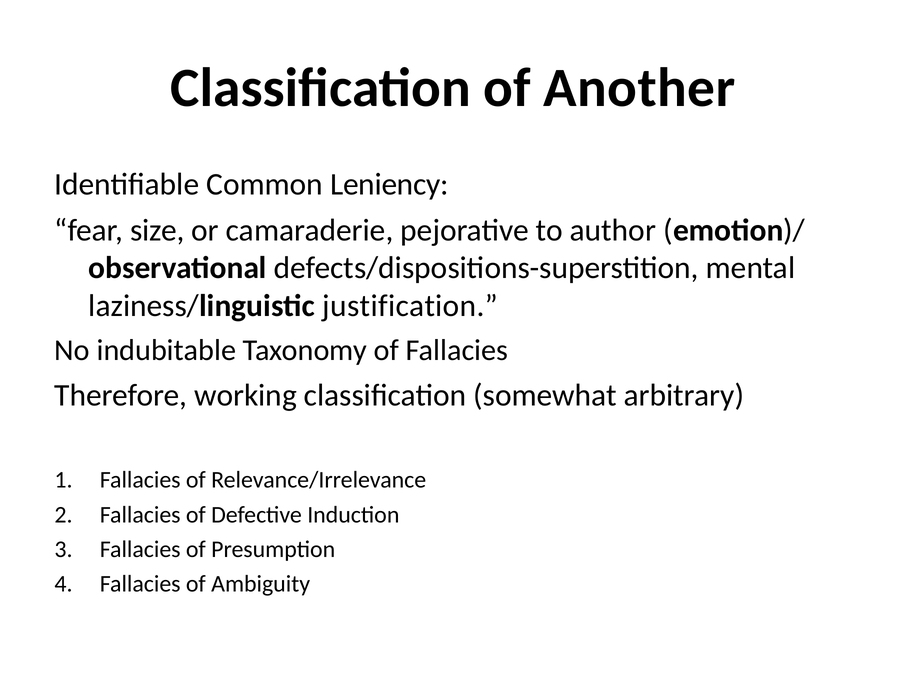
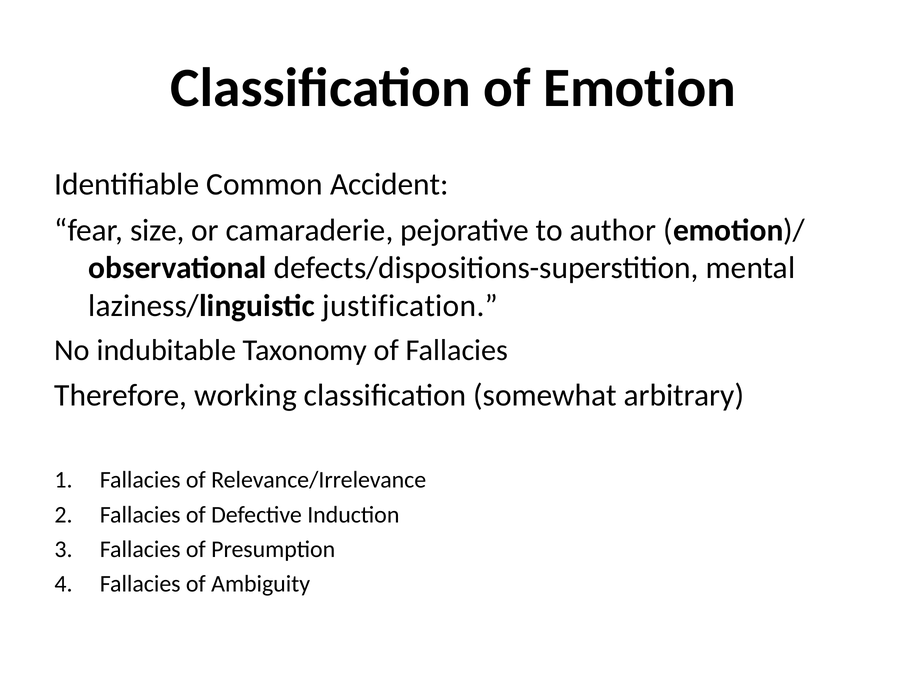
Another: Another -> Emotion (640, 88)
Leniency: Leniency -> Accident (389, 184)
